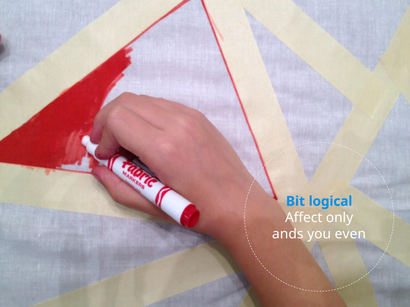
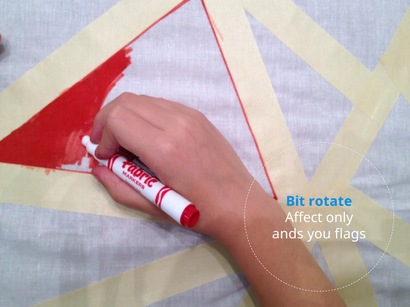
logical: logical -> rotate (330, 202)
even: even -> flags (350, 234)
